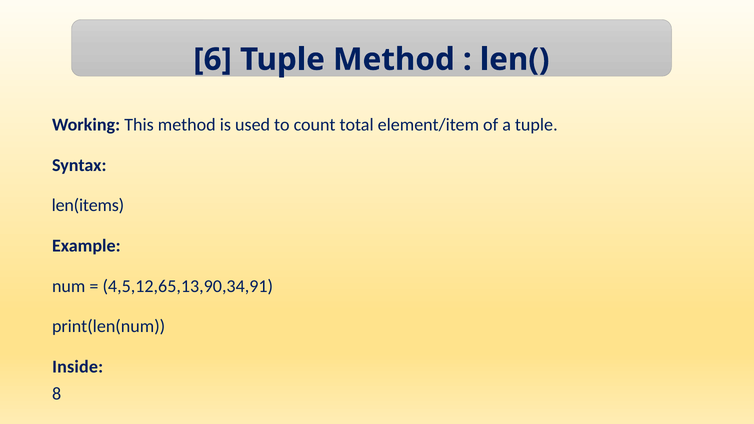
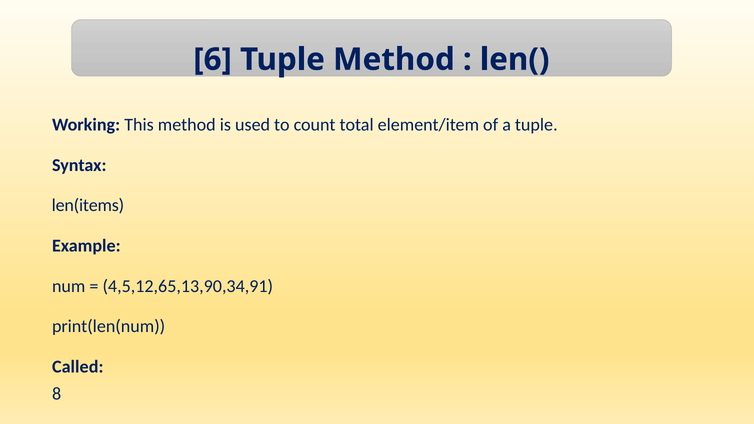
Inside: Inside -> Called (78, 367)
